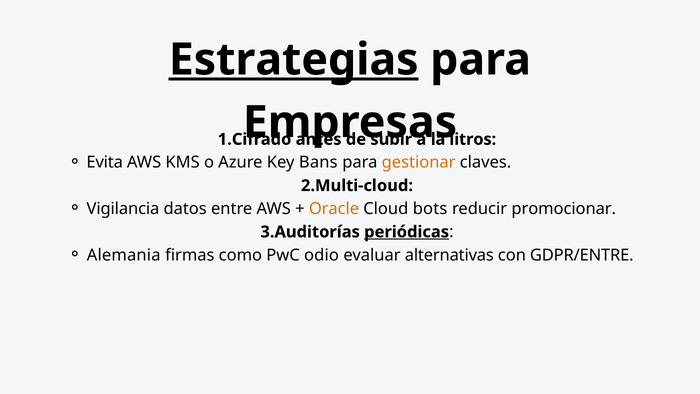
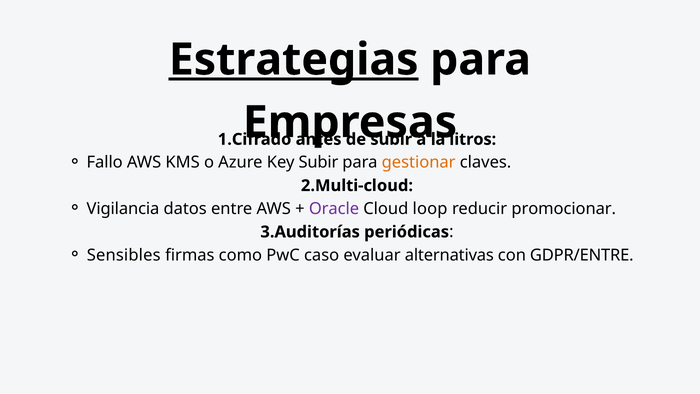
Evita: Evita -> Fallo (105, 162)
Key Bans: Bans -> Subir (318, 162)
Oracle colour: orange -> purple (334, 209)
bots: bots -> loop (430, 209)
periódicas underline: present -> none (407, 232)
Alemania: Alemania -> Sensibles (124, 255)
odio: odio -> caso (322, 255)
